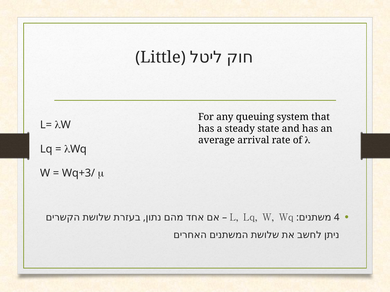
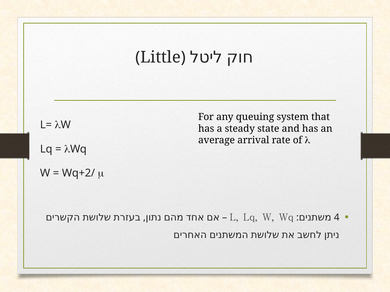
Wq+3/: Wq+3/ -> Wq+2/ (78, 173)
